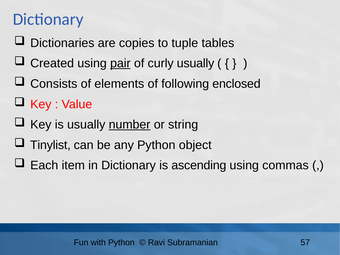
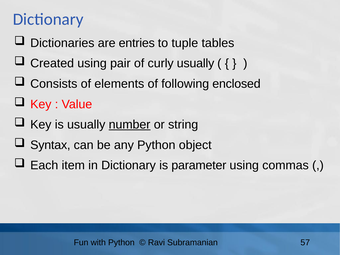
copies: copies -> entries (137, 43)
pair underline: present -> none (120, 63)
Tinylist: Tinylist -> Syntax (50, 145)
ascending: ascending -> parameter (199, 165)
